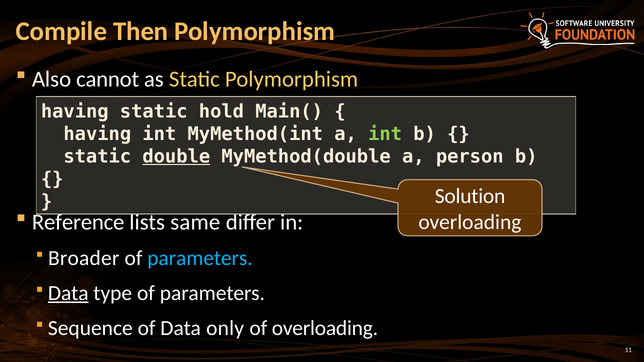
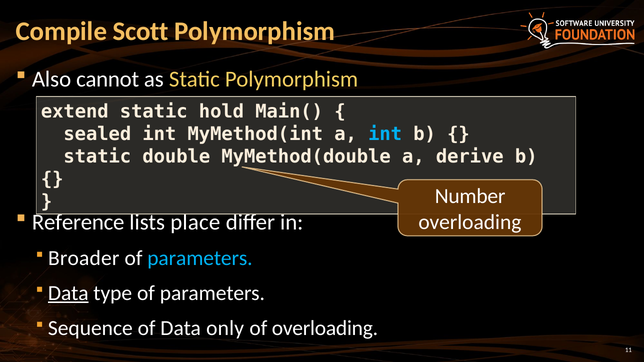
Then: Then -> Scott (141, 31)
having: having -> extend (75, 112)
having: having -> sealed (97, 134)
int colour: light green -> light blue (385, 134)
double underline: present -> none (176, 157)
person: person -> derive (470, 157)
Solution: Solution -> Number (470, 197)
same: same -> place (195, 222)
